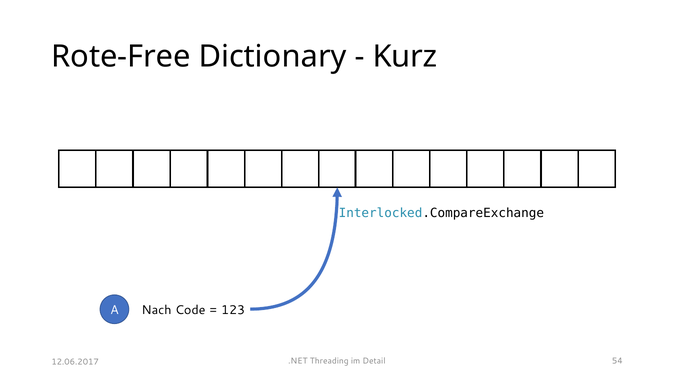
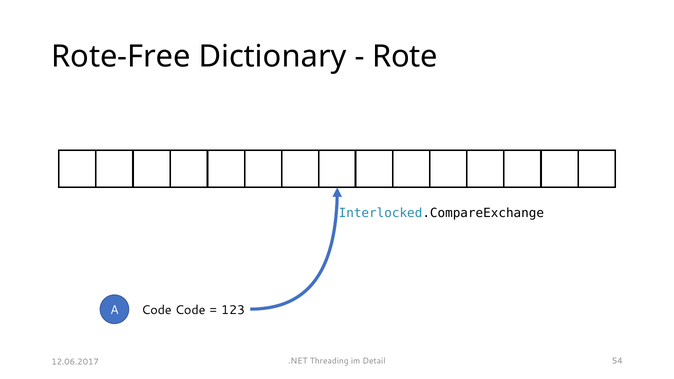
Kurz: Kurz -> Rote (405, 57)
A Nach: Nach -> Code (157, 310)
